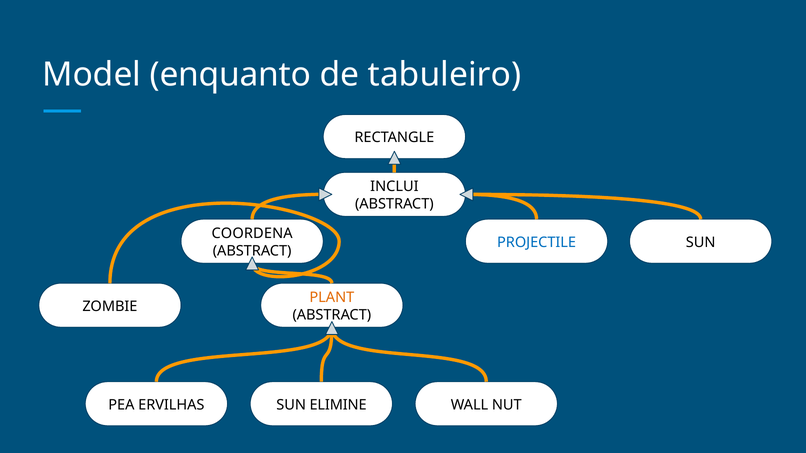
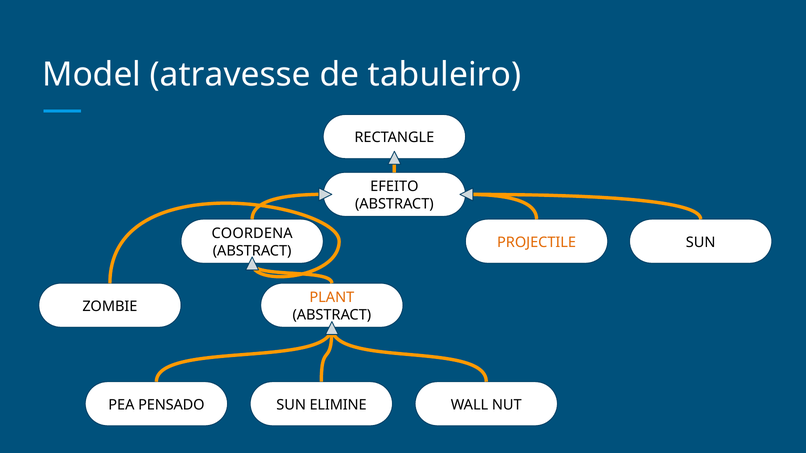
enquanto: enquanto -> atravesse (230, 75)
INCLUI: INCLUI -> EFEITO (394, 187)
PROJECTILE colour: blue -> orange (537, 242)
ERVILHAS: ERVILHAS -> PENSADO (171, 405)
